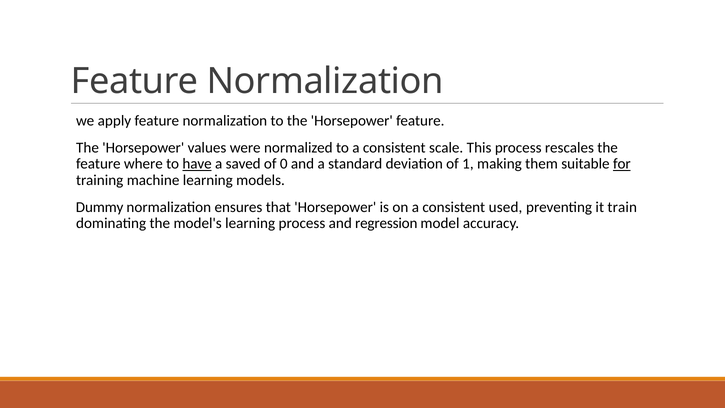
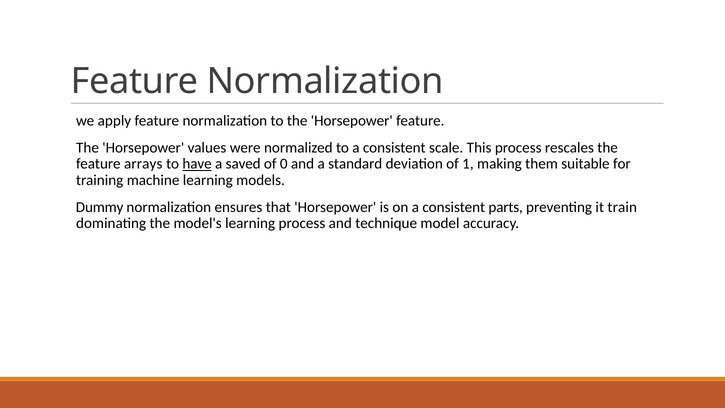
where: where -> arrays (143, 164)
for underline: present -> none (622, 164)
used: used -> parts (506, 207)
regression: regression -> technique (386, 223)
